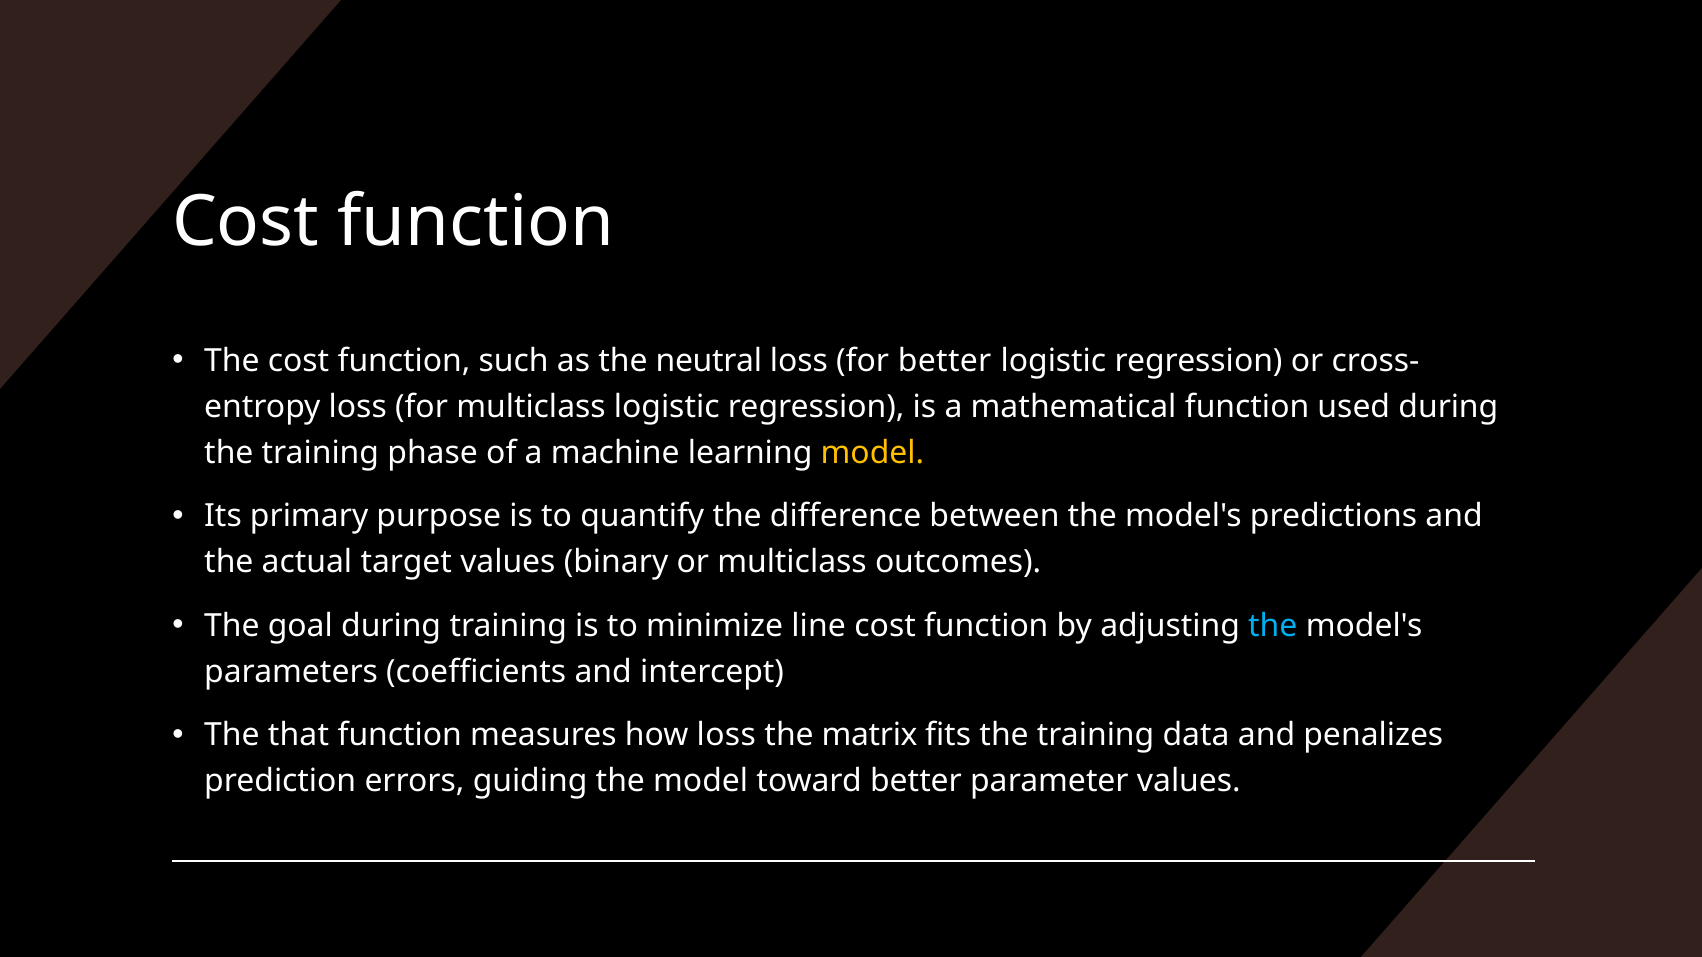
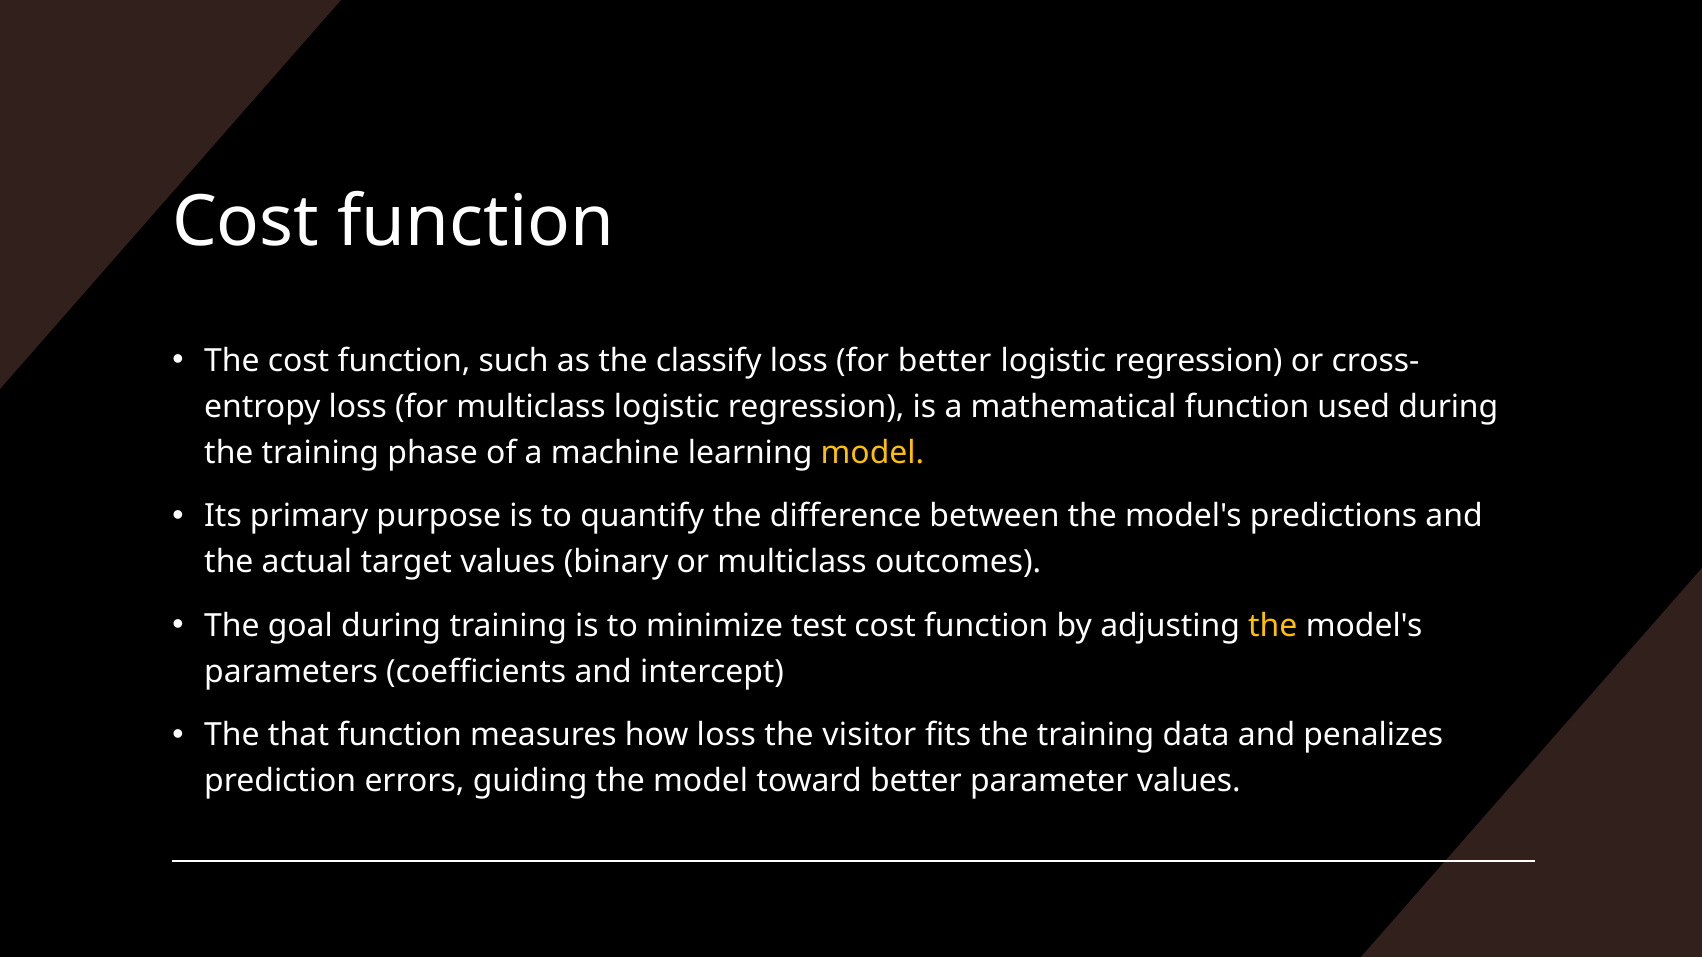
neutral: neutral -> classify (709, 361)
line: line -> test (819, 626)
the colour: light blue -> yellow (1273, 626)
matrix: matrix -> visitor (869, 736)
